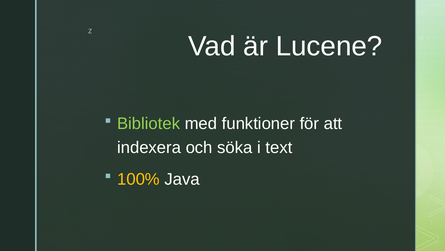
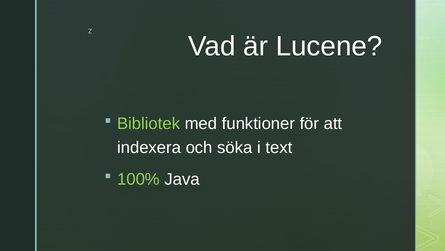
100% colour: yellow -> light green (138, 179)
